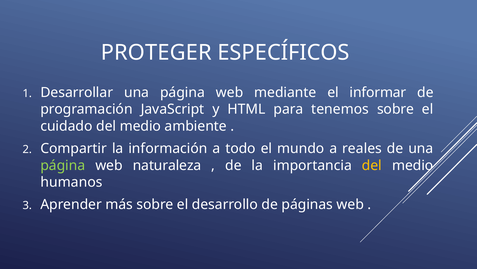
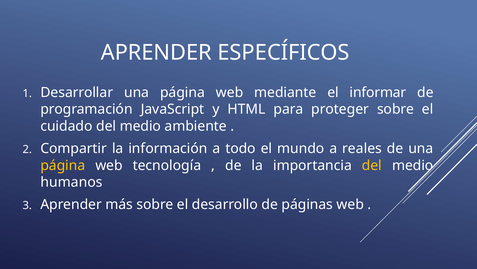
PROTEGER: PROTEGER -> APRENDER (156, 53)
tenemos: tenemos -> proteger (340, 109)
página colour: light green -> yellow (63, 165)
naturaleza: naturaleza -> tecnología (167, 165)
